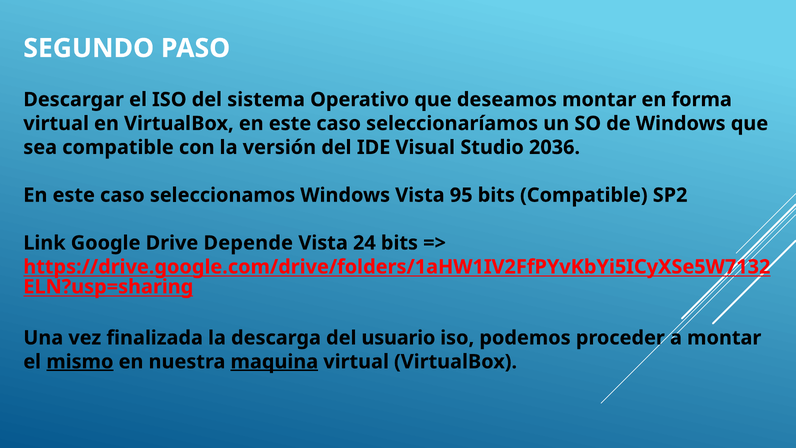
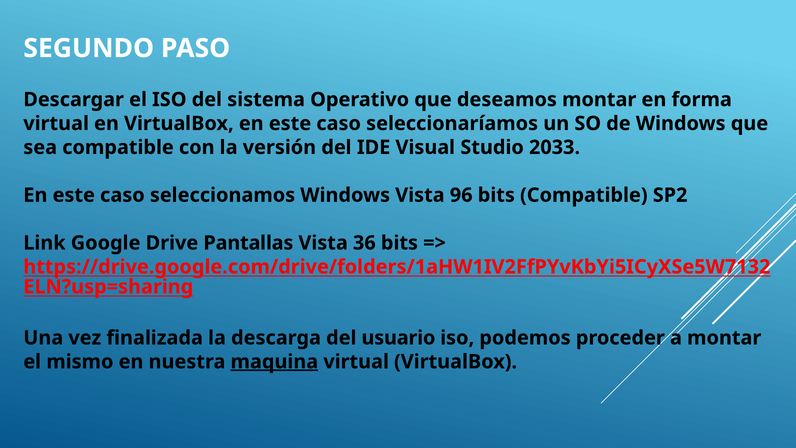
2036: 2036 -> 2033 (555, 147)
95: 95 -> 96 (461, 195)
Depende: Depende -> Pantallas (248, 243)
24: 24 -> 36 (364, 243)
mismo underline: present -> none (80, 362)
